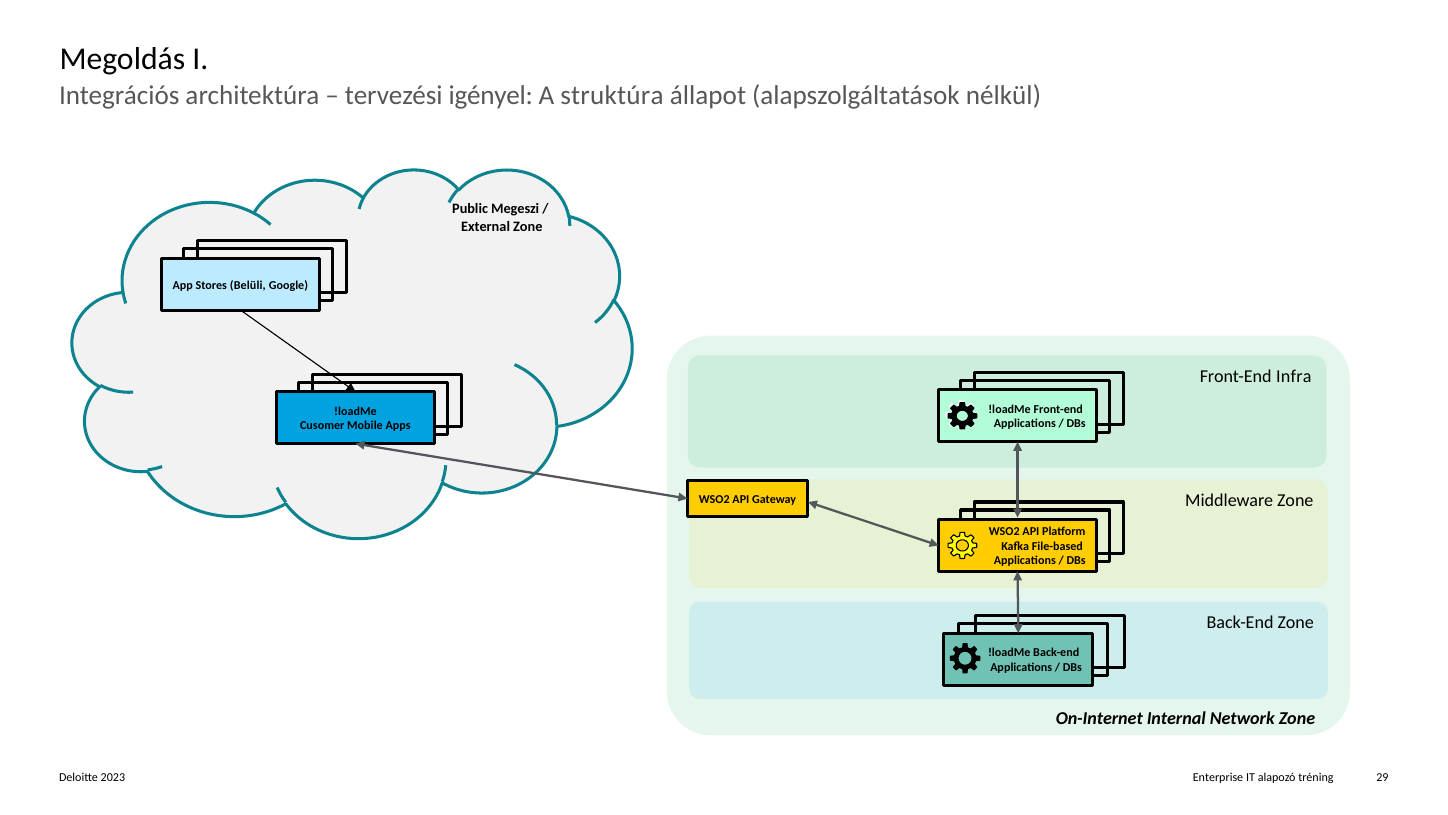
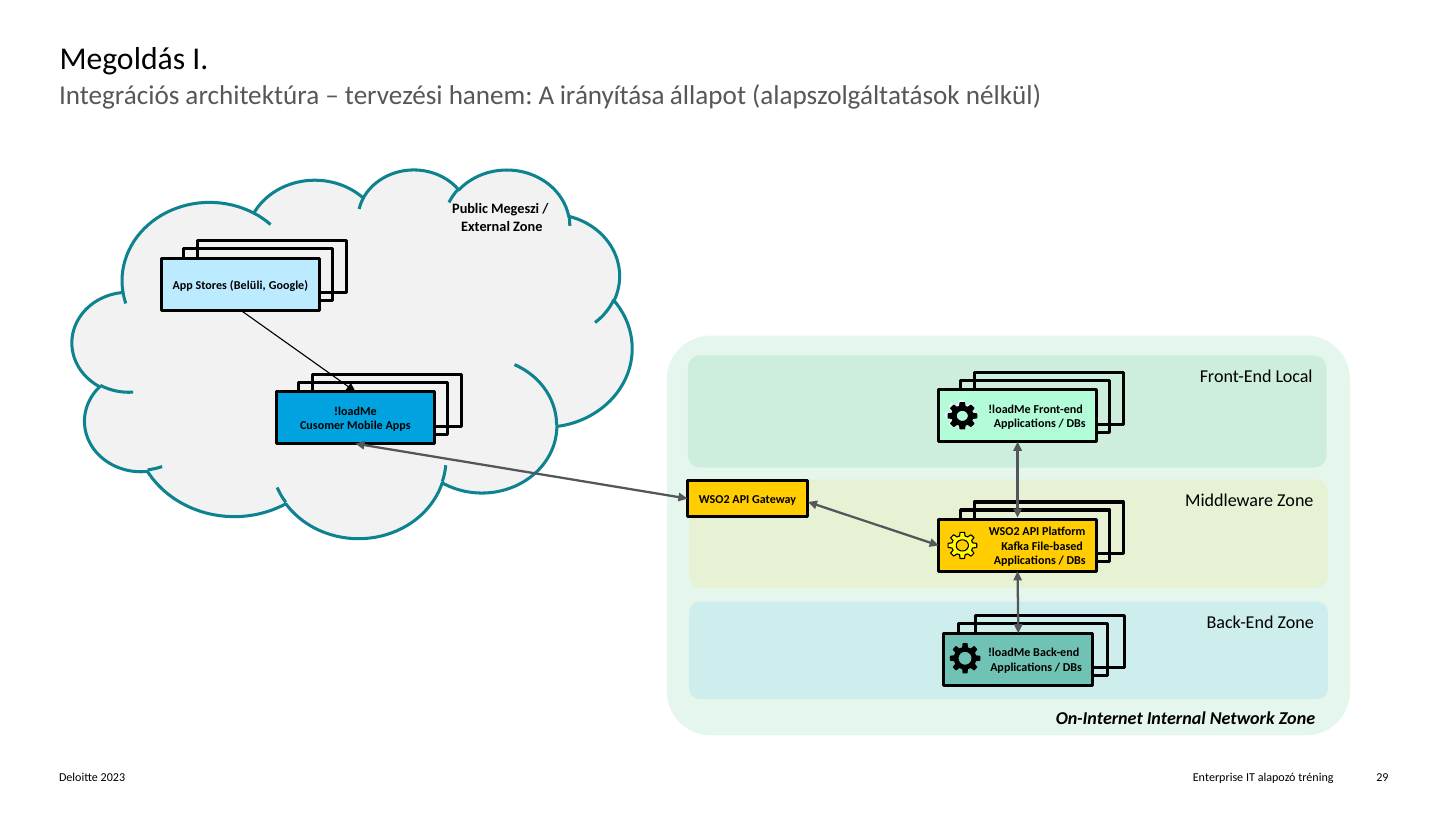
igényel: igényel -> hanem (491, 96)
struktúra: struktúra -> irányítása (612, 96)
Infra: Infra -> Local (1294, 376)
